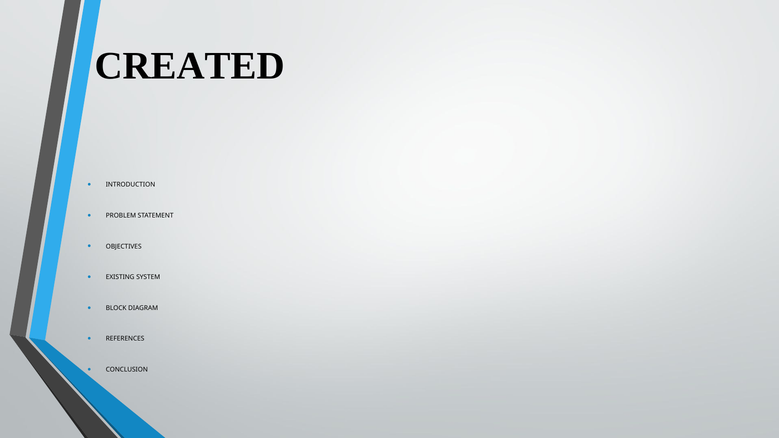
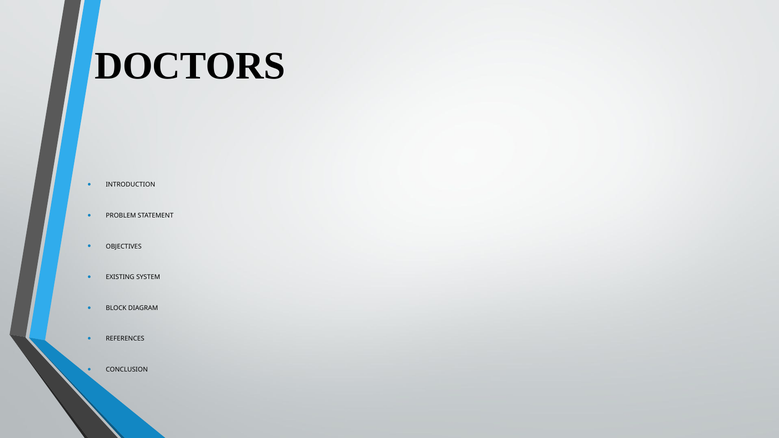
CREATED: CREATED -> DOCTORS (190, 66)
